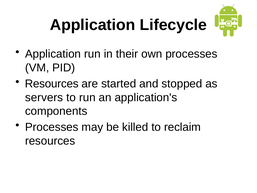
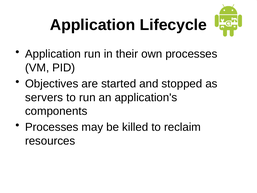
Resources: Resources -> Objectives (52, 84)
